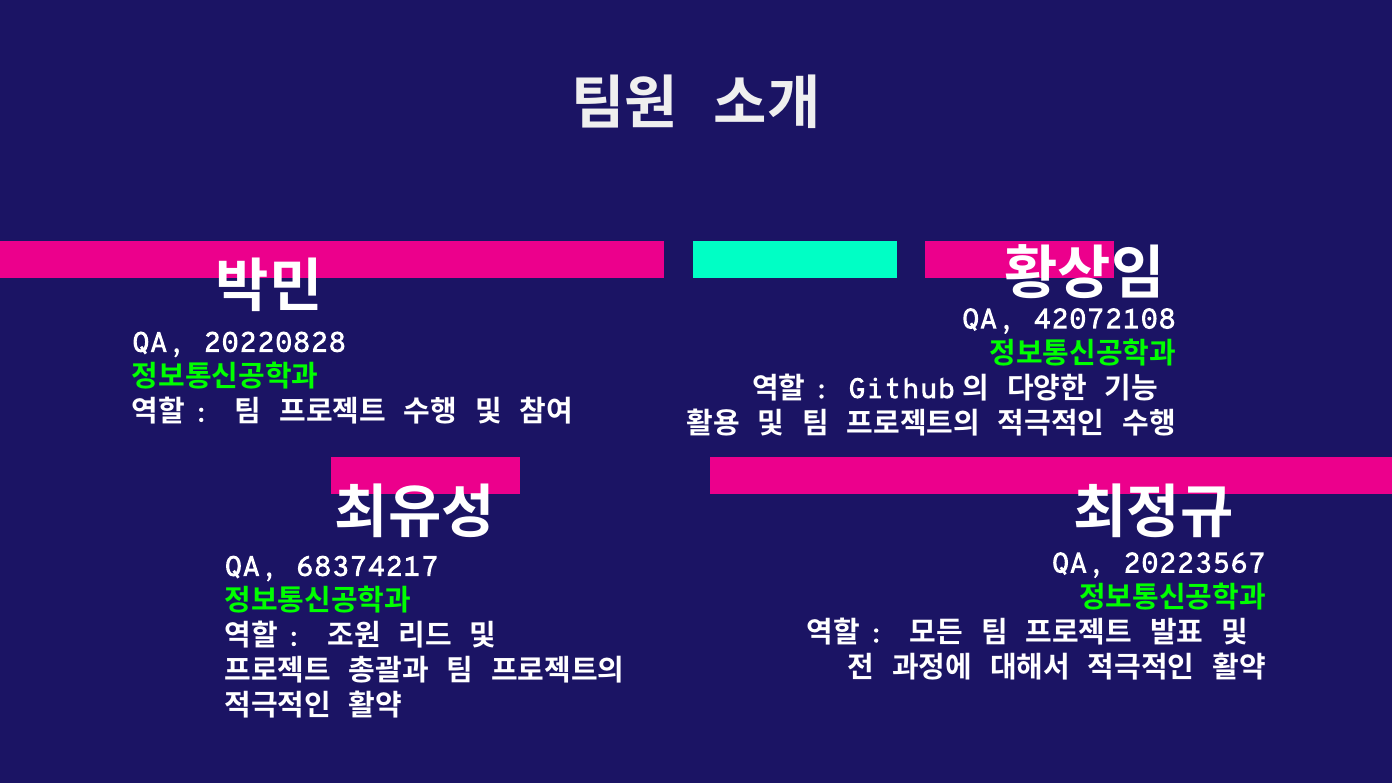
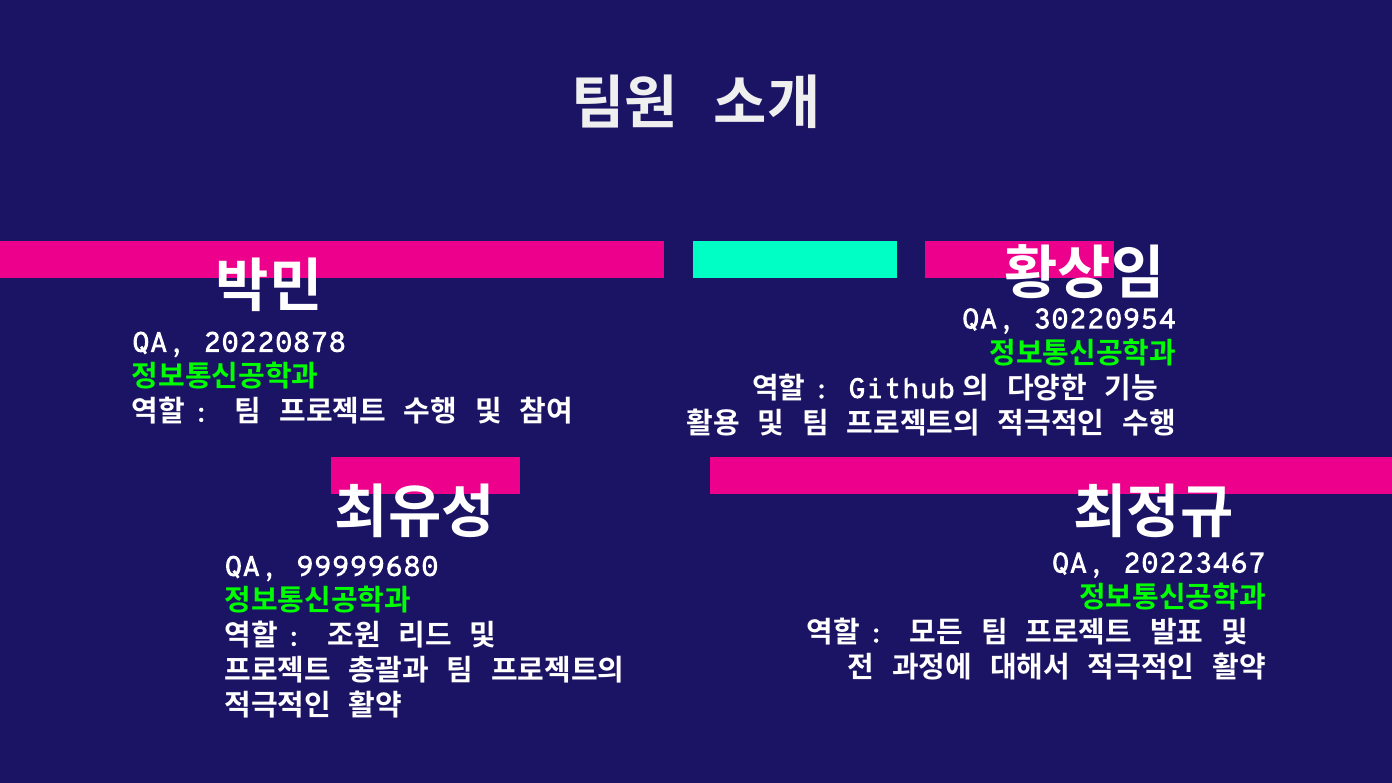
42072108: 42072108 -> 30220954 (1105, 319)
20220828: 20220828 -> 20220878 (275, 343)
20223567: 20223567 -> 20223467 (1195, 563)
68374217: 68374217 -> 99999680 (367, 567)
